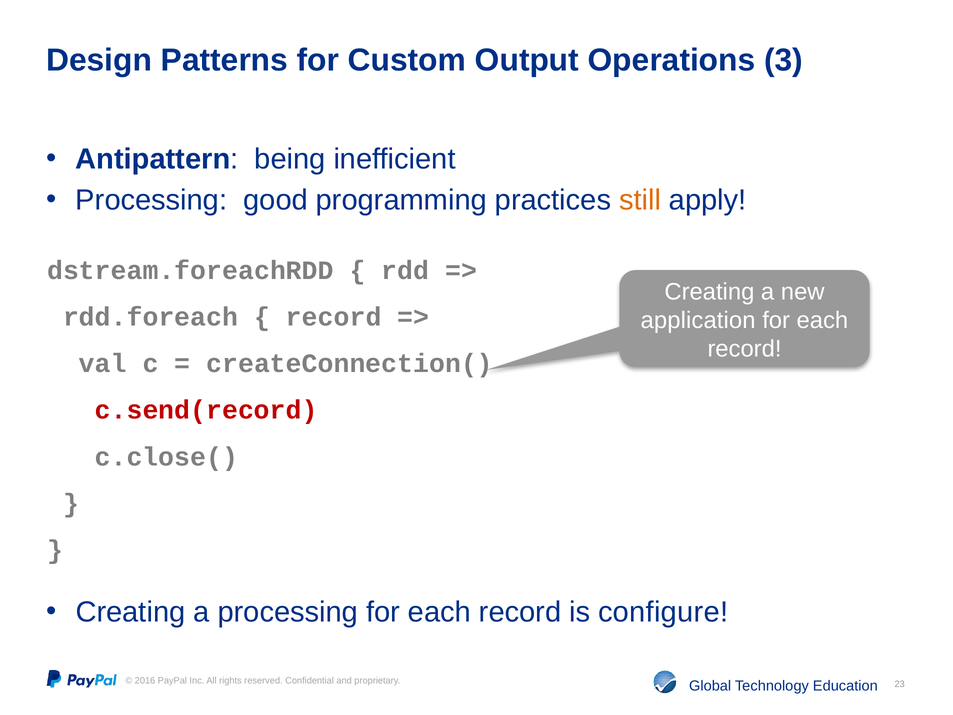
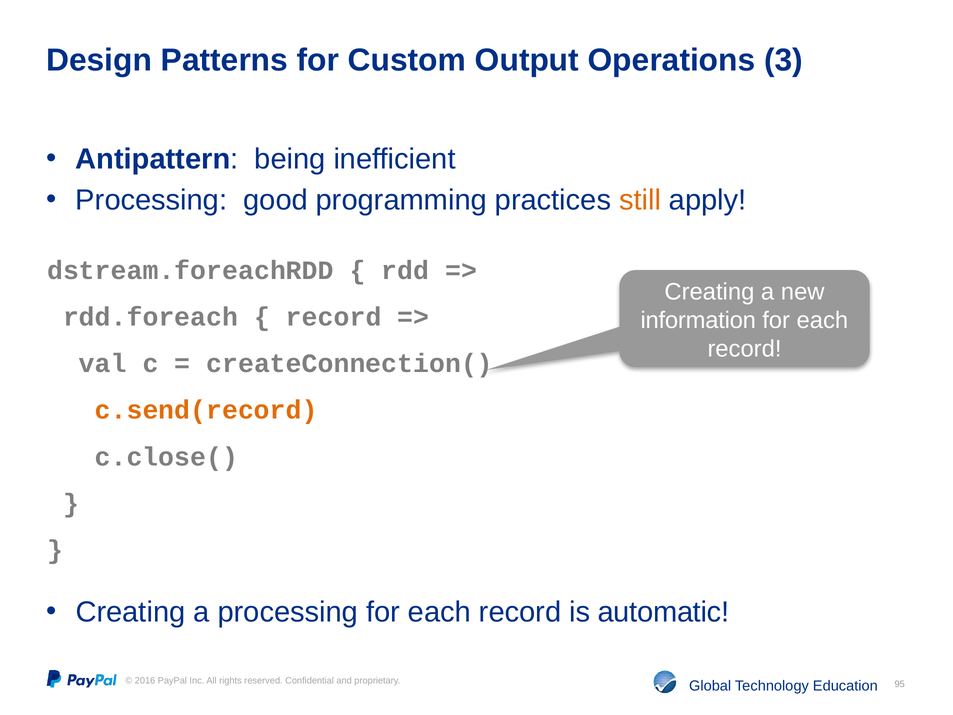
application: application -> information (698, 320)
c.send(record colour: red -> orange (206, 410)
configure: configure -> automatic (663, 612)
23: 23 -> 95 (900, 684)
